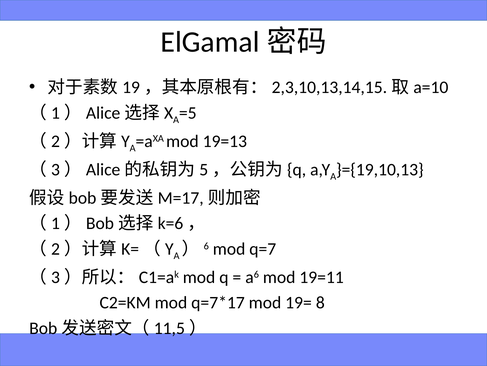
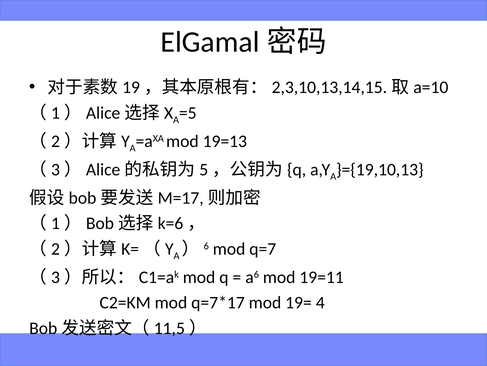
8: 8 -> 4 (320, 302)
